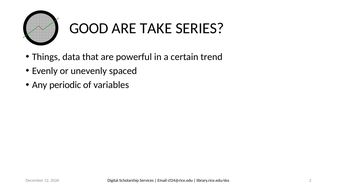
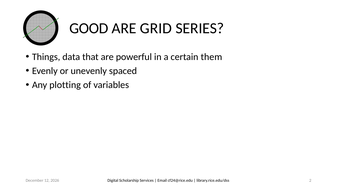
TAKE: TAKE -> GRID (156, 28)
trend: trend -> them (211, 57)
periodic: periodic -> plotting (65, 85)
